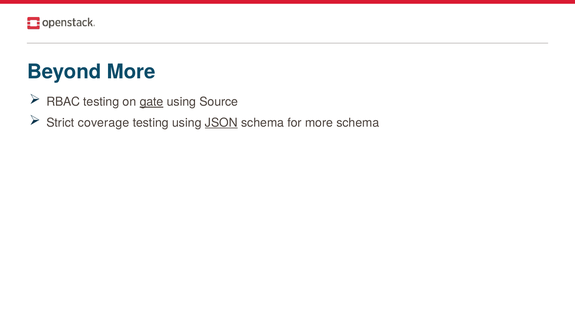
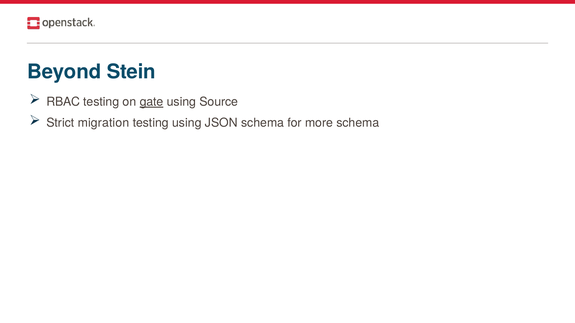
Beyond More: More -> Stein (131, 72)
coverage: coverage -> migration (104, 123)
JSON underline: present -> none (221, 123)
